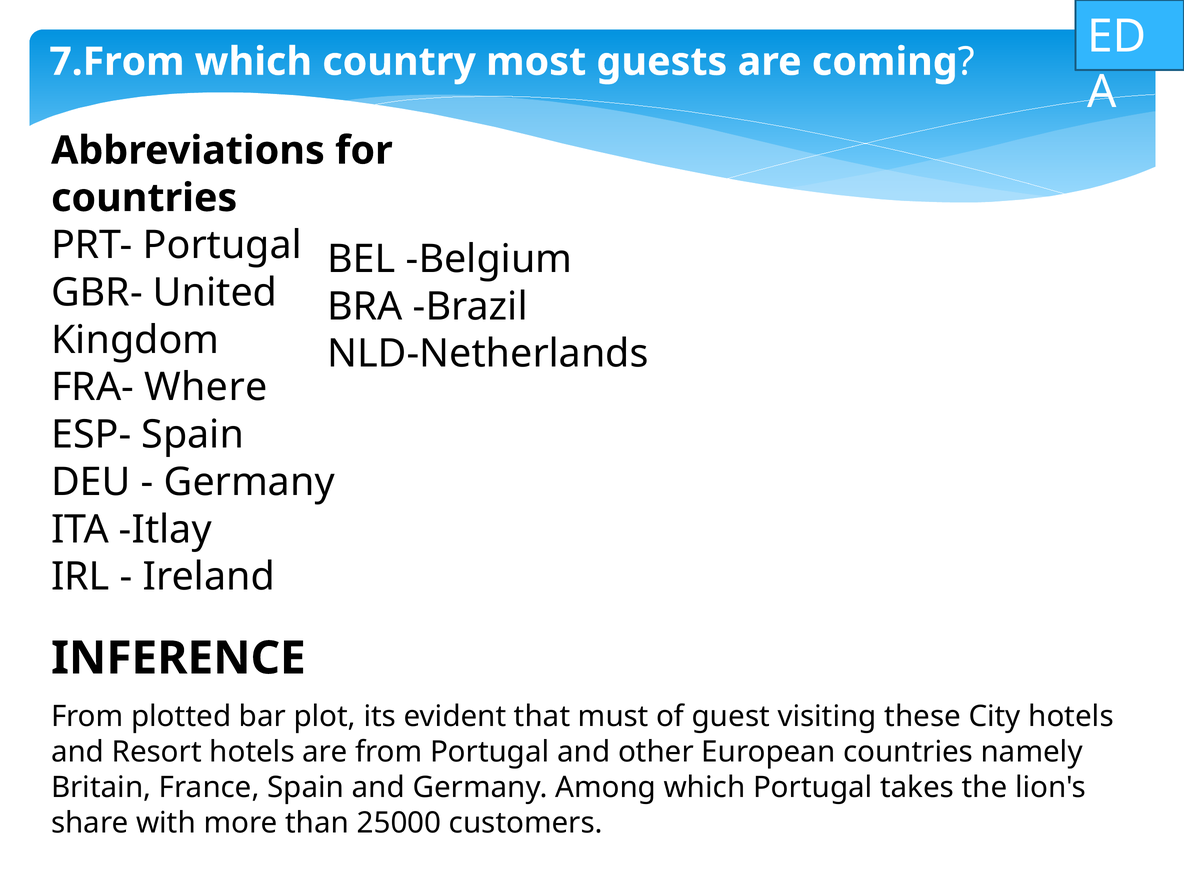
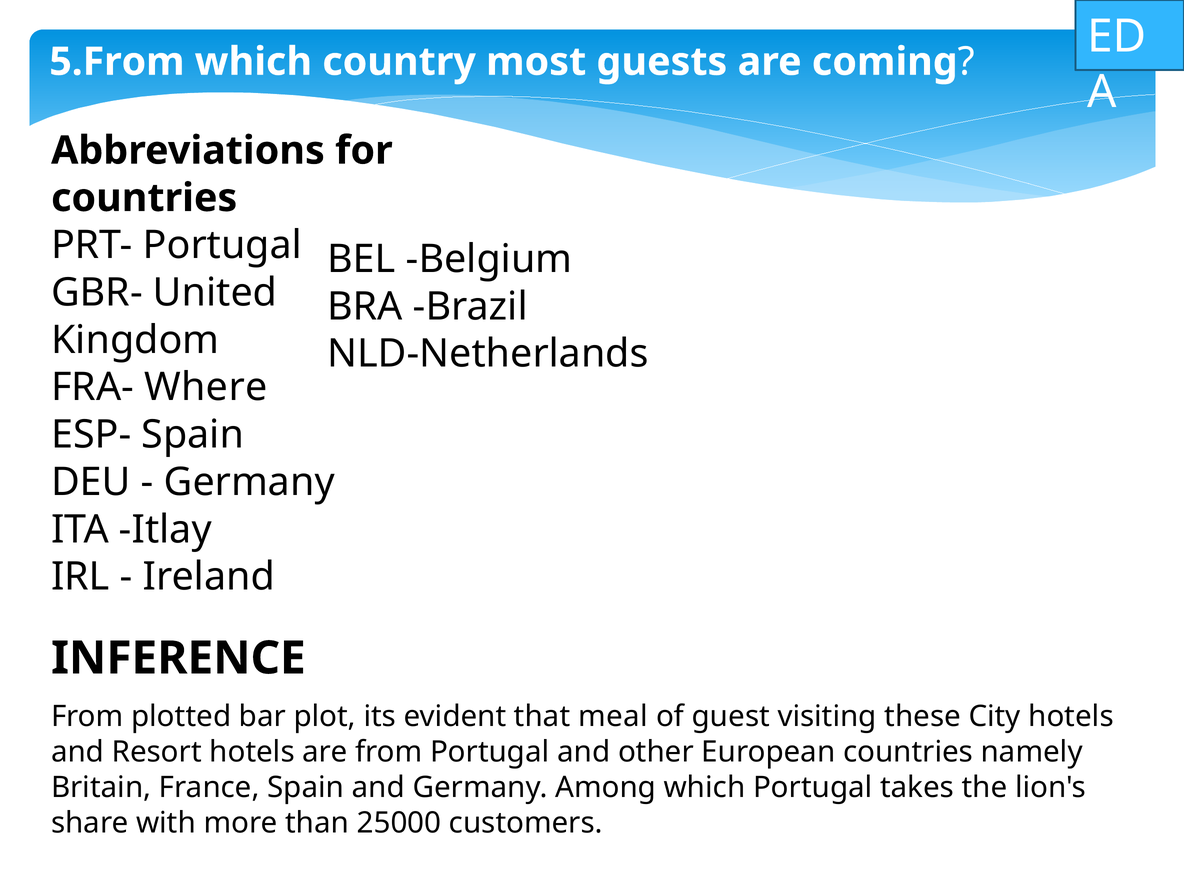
7.From: 7.From -> 5.From (117, 62)
must: must -> meal (613, 716)
